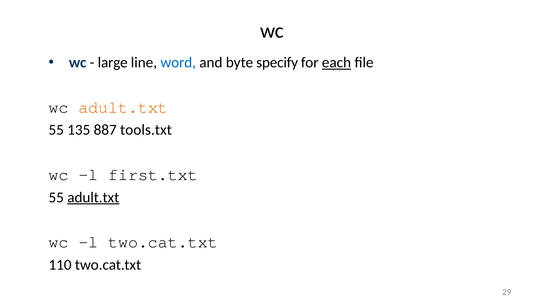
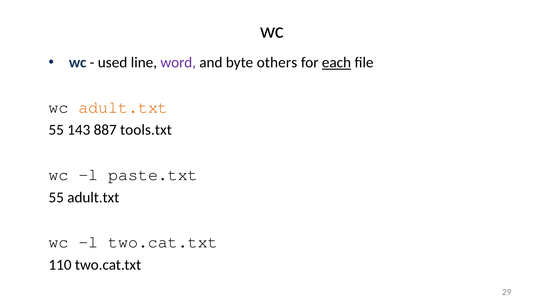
large: large -> used (113, 63)
word colour: blue -> purple (178, 63)
specify: specify -> others (277, 63)
135: 135 -> 143 (79, 130)
first.txt: first.txt -> paste.txt (153, 175)
adult.txt underline: present -> none (93, 197)
